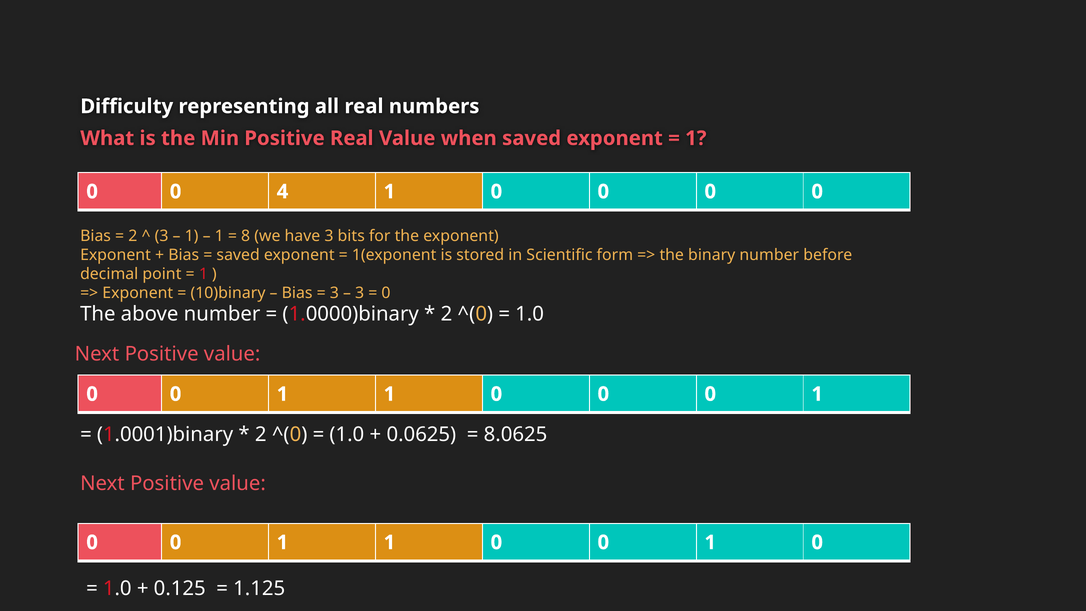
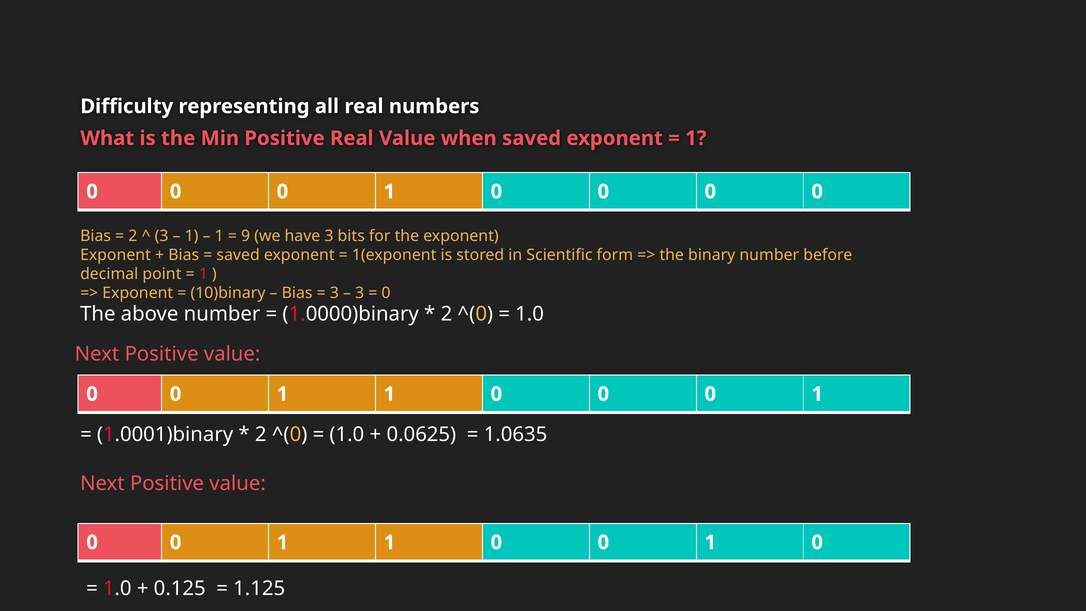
4: 4 -> 0 (282, 192)
8: 8 -> 9 (246, 236)
8.0625: 8.0625 -> 1.0635 (516, 435)
